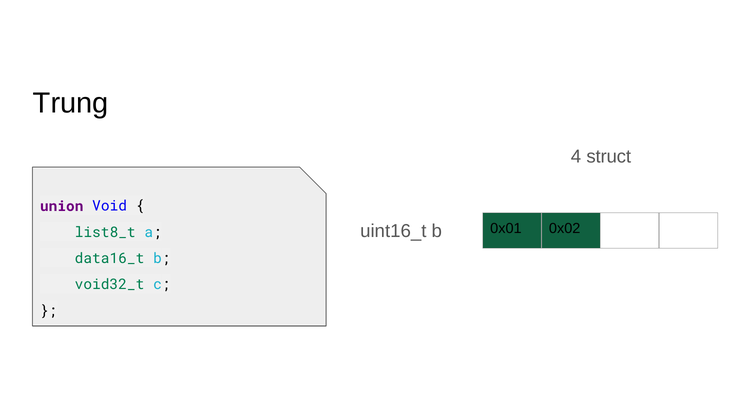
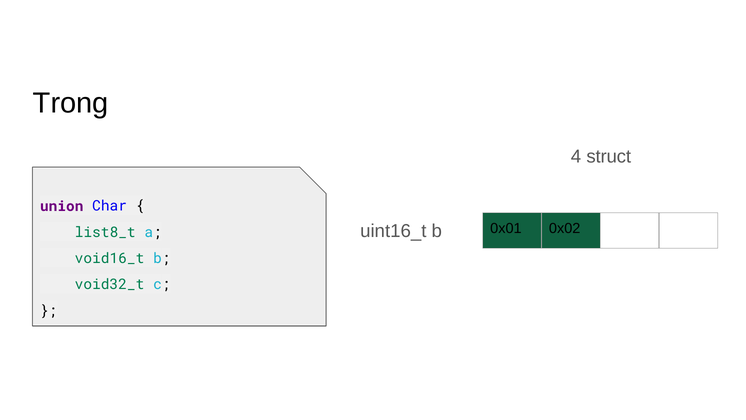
Trung: Trung -> Trong (71, 103)
Void: Void -> Char (110, 206)
data16_t: data16_t -> void16_t (110, 258)
